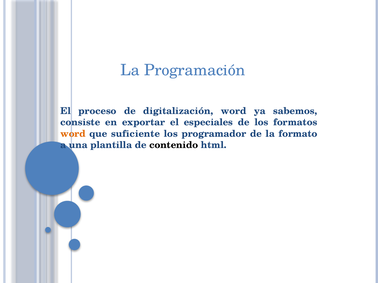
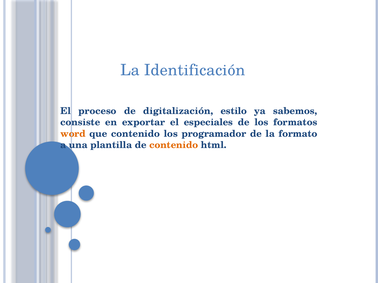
Programación: Programación -> Identificación (195, 70)
digitalización word: word -> estilo (234, 111)
que suficiente: suficiente -> contenido (136, 134)
contenido colour: black -> orange (174, 145)
